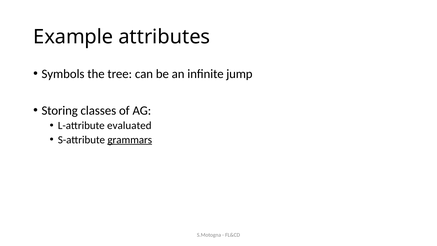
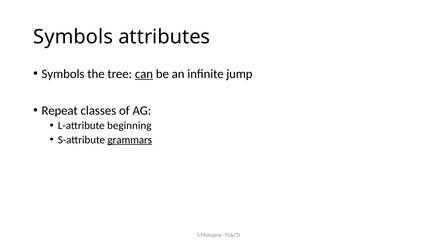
Example: Example -> Symbols (73, 37)
can underline: none -> present (144, 74)
Storing: Storing -> Repeat (60, 111)
evaluated: evaluated -> beginning (129, 126)
